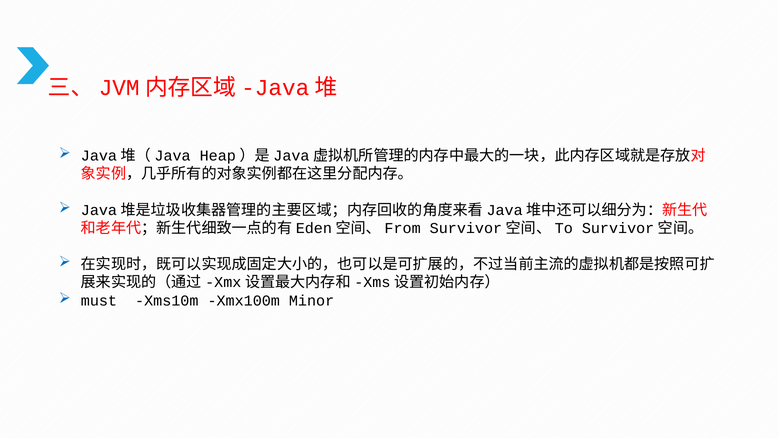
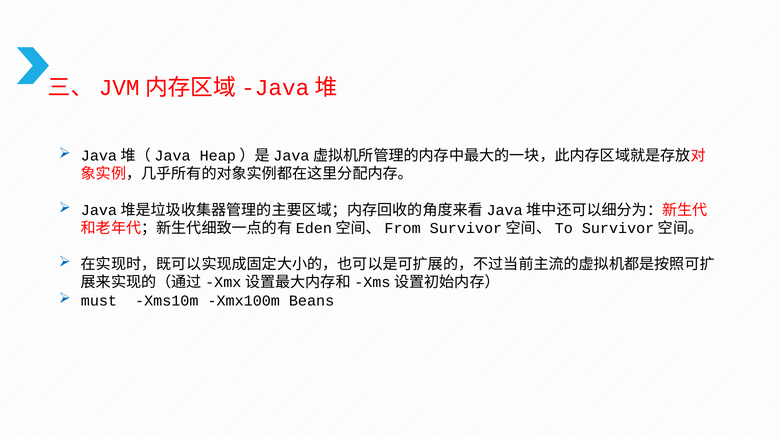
Minor: Minor -> Beans (312, 301)
